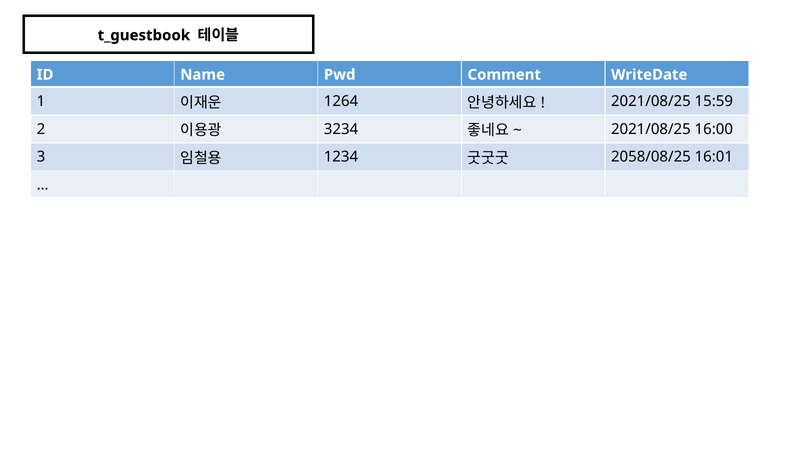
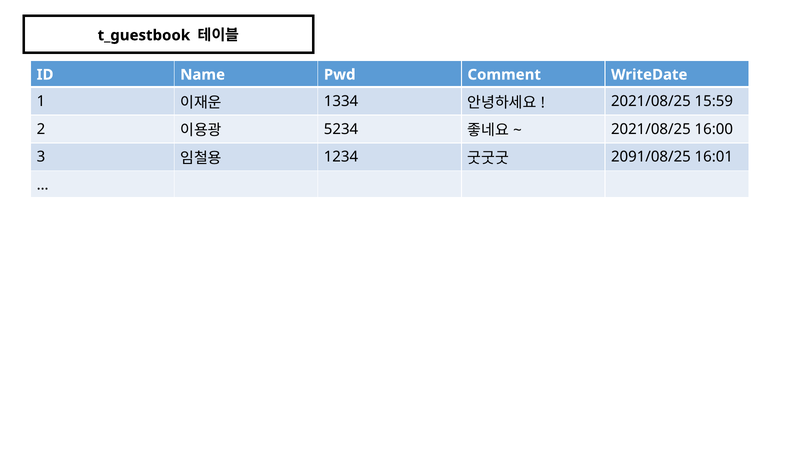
1264: 1264 -> 1334 (341, 101)
3234: 3234 -> 5234 (341, 129)
2058/08/25: 2058/08/25 -> 2091/08/25 (651, 157)
